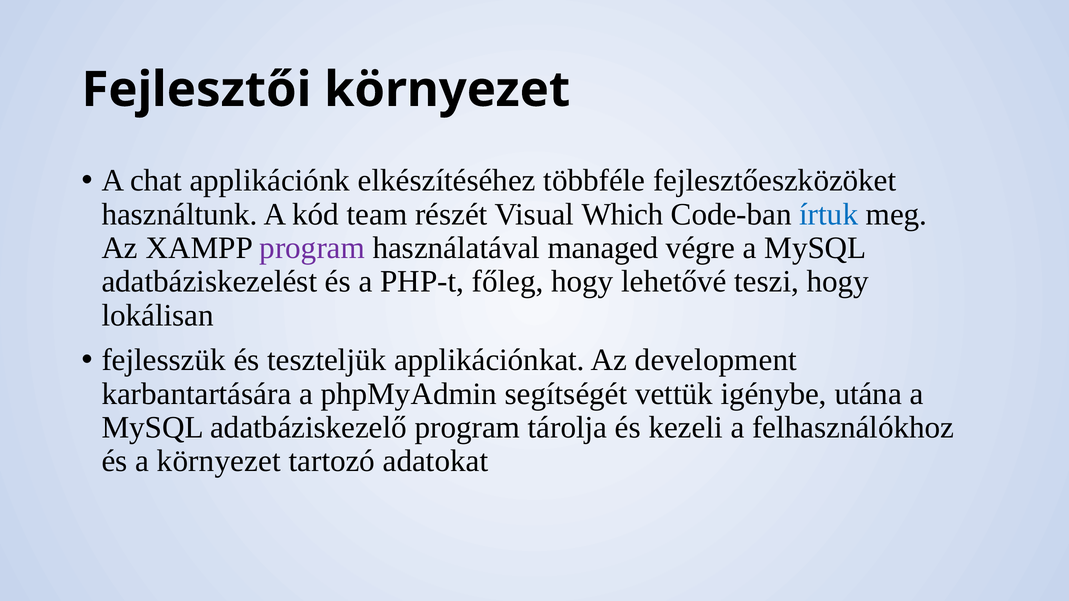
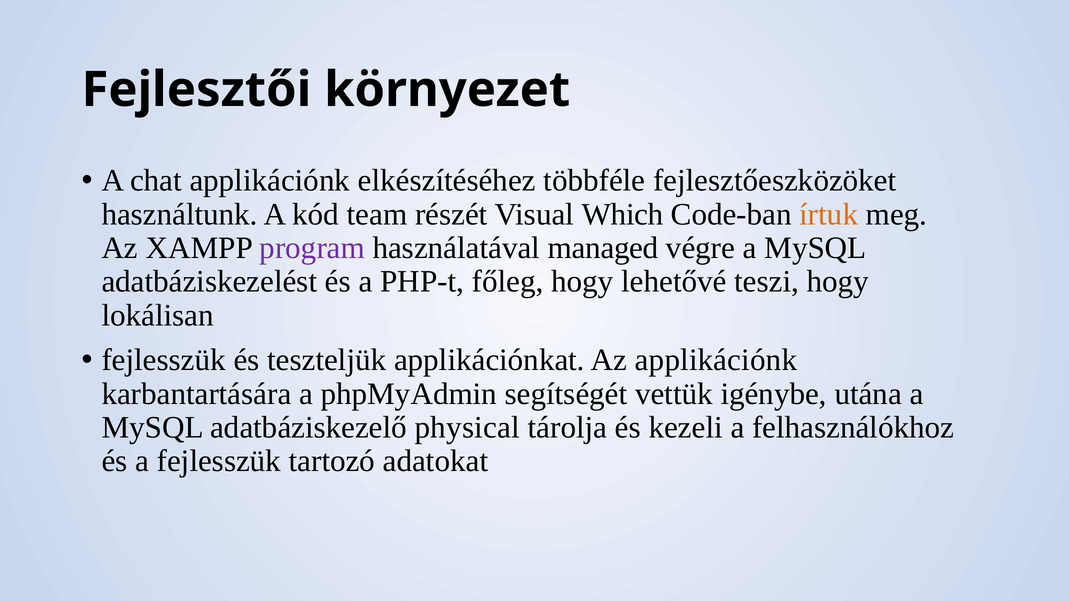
írtuk colour: blue -> orange (829, 214)
Az development: development -> applikációnk (716, 360)
adatbáziskezelő program: program -> physical (467, 428)
a környezet: környezet -> fejlesszük (219, 461)
